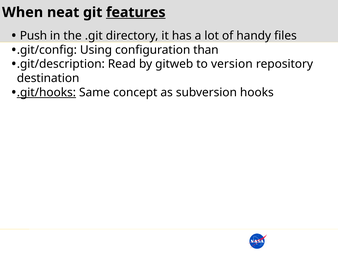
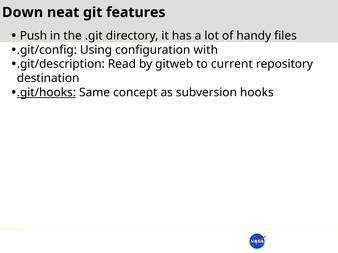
When: When -> Down (23, 12)
features underline: present -> none (136, 12)
than: than -> with (206, 50)
version: version -> current (232, 64)
